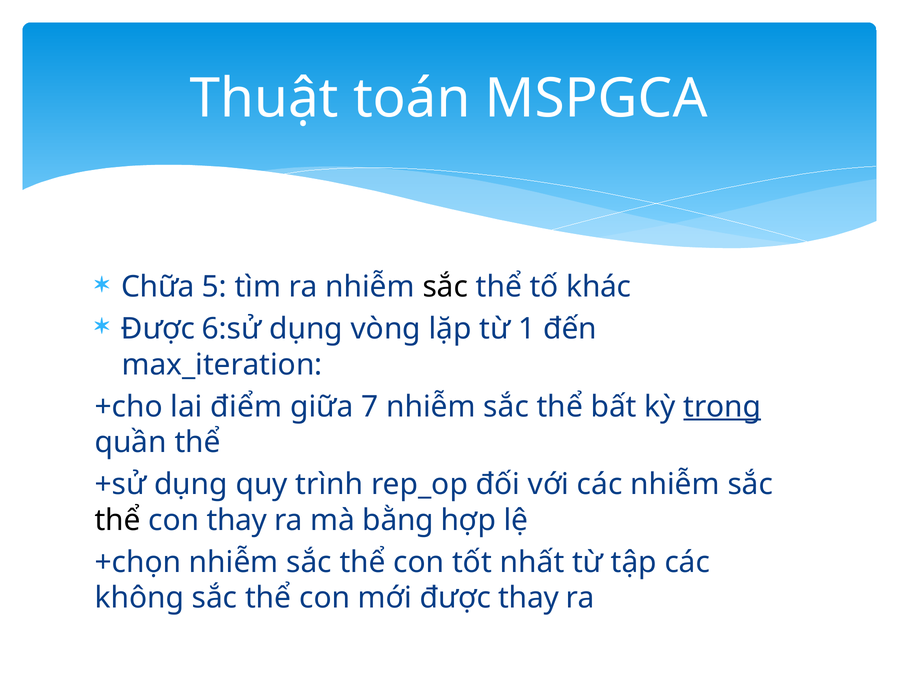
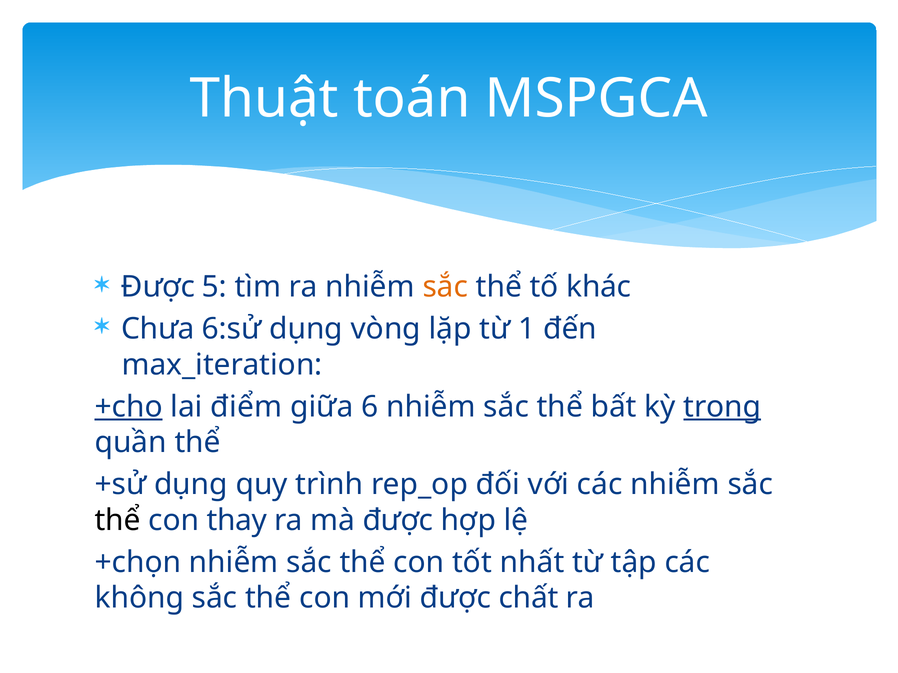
Chữa: Chữa -> Được (158, 287)
sắc colour: black -> orange (445, 287)
Được: Được -> Chưa (158, 329)
+cho underline: none -> present (129, 407)
7: 7 -> 6 (370, 407)
mà bằng: bằng -> được (398, 521)
được thay: thay -> chất (529, 599)
